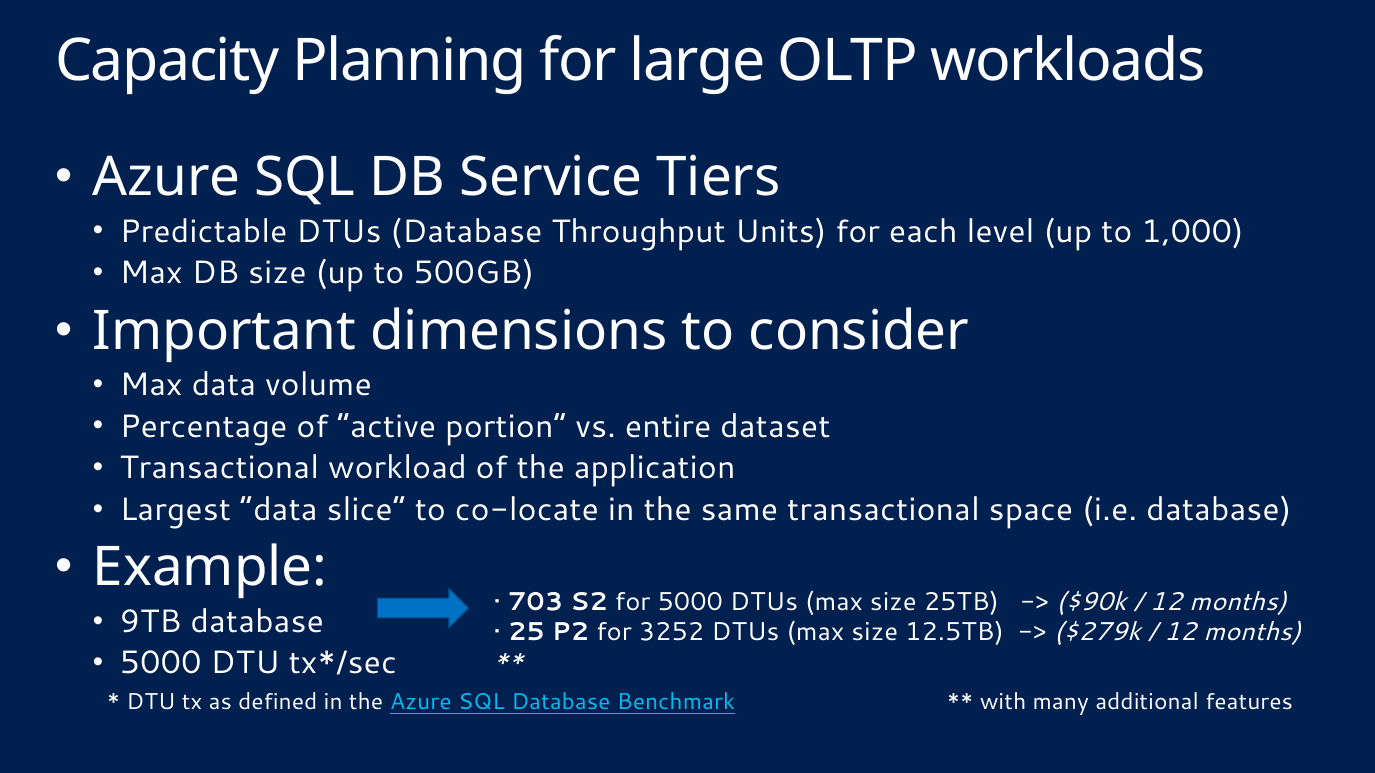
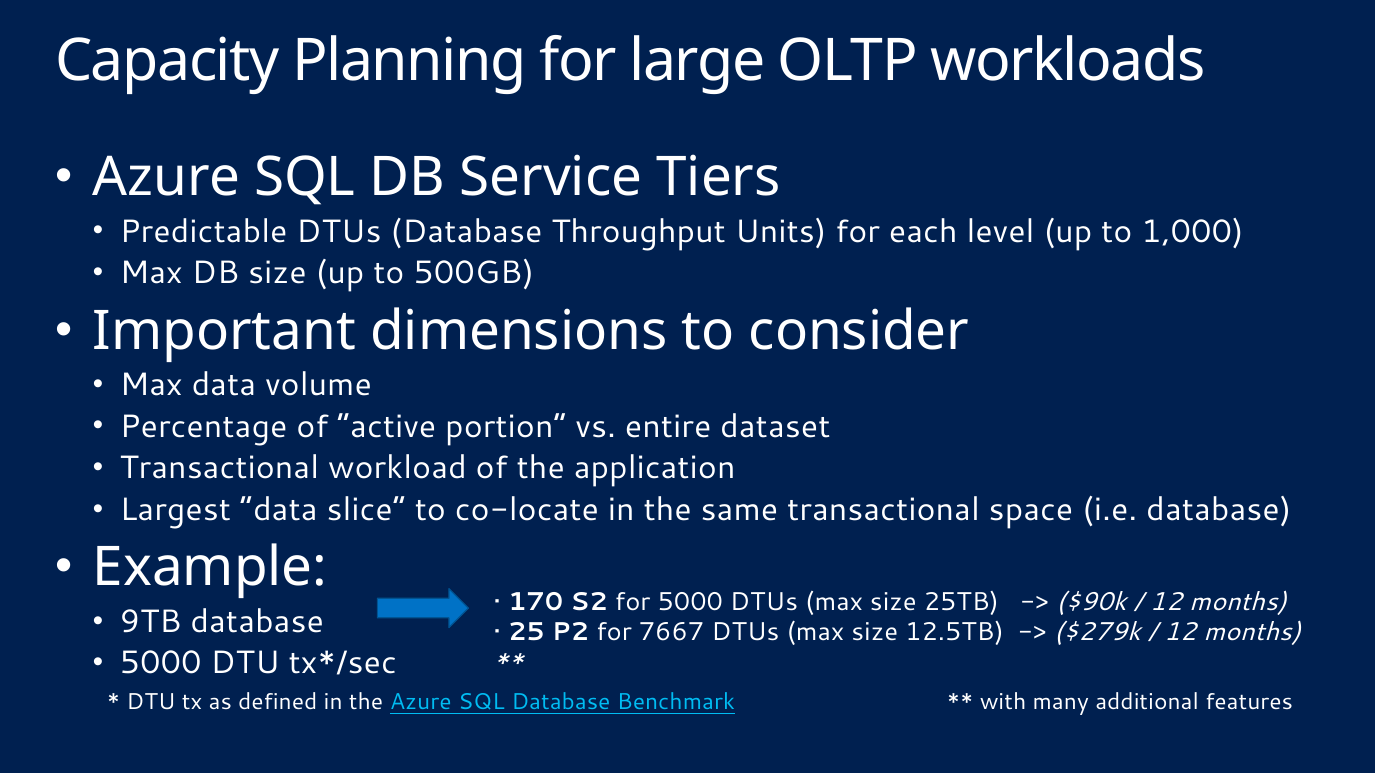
703: 703 -> 170 (536, 602)
3252: 3252 -> 7667 (672, 633)
